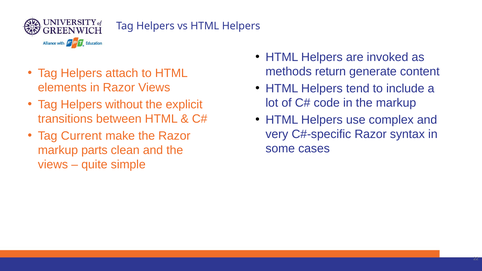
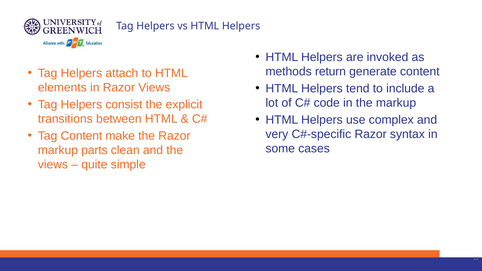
without: without -> consist (124, 104)
Tag Current: Current -> Content (81, 136)
